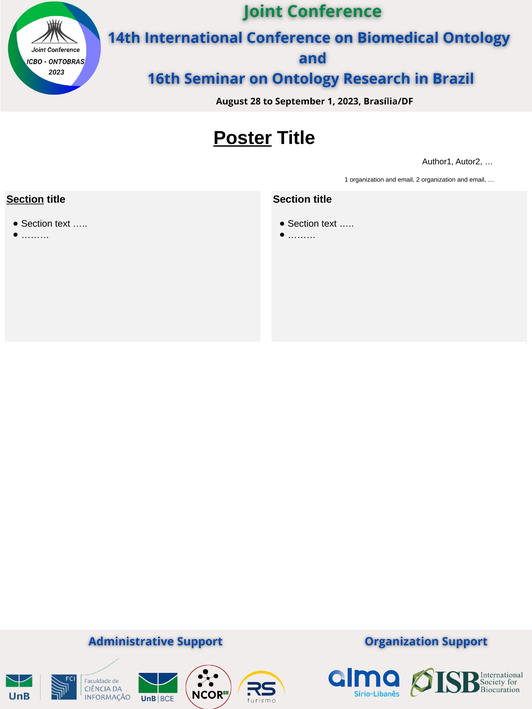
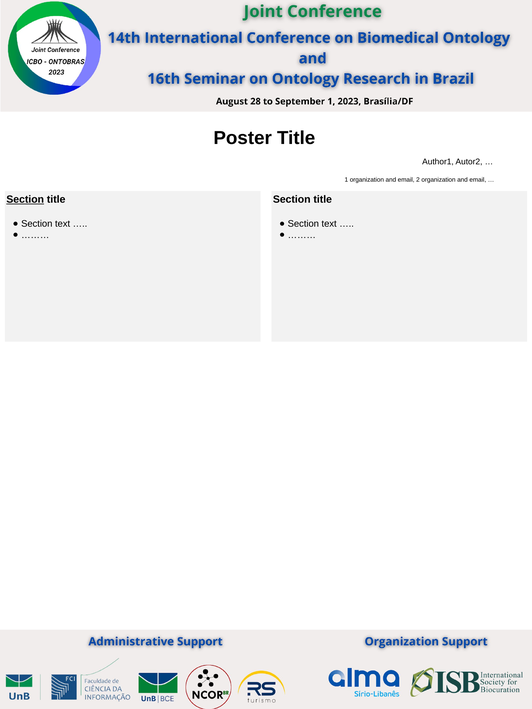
Poster underline: present -> none (243, 138)
